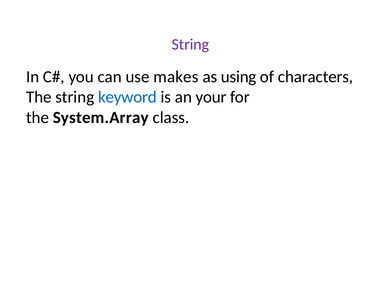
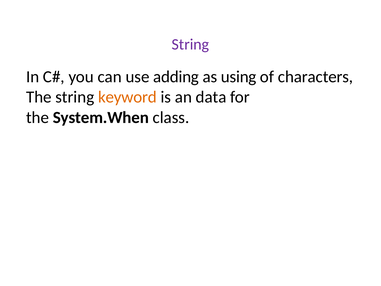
makes: makes -> adding (176, 77)
keyword colour: blue -> orange (127, 97)
your: your -> data (211, 97)
System.Array: System.Array -> System.When (101, 117)
